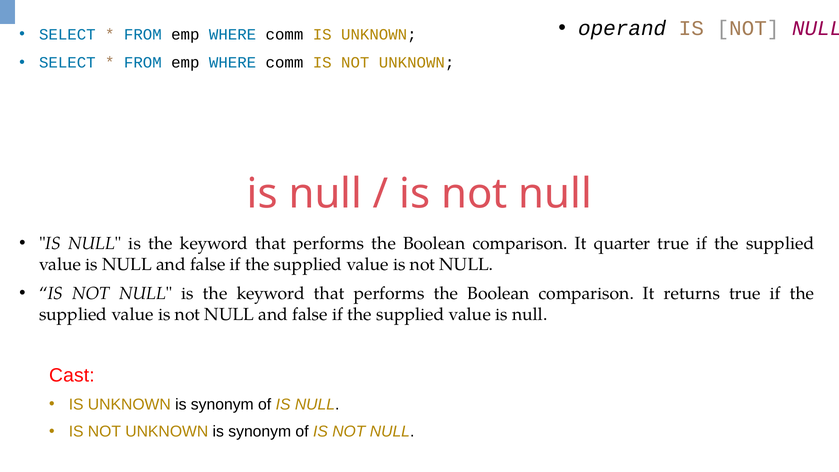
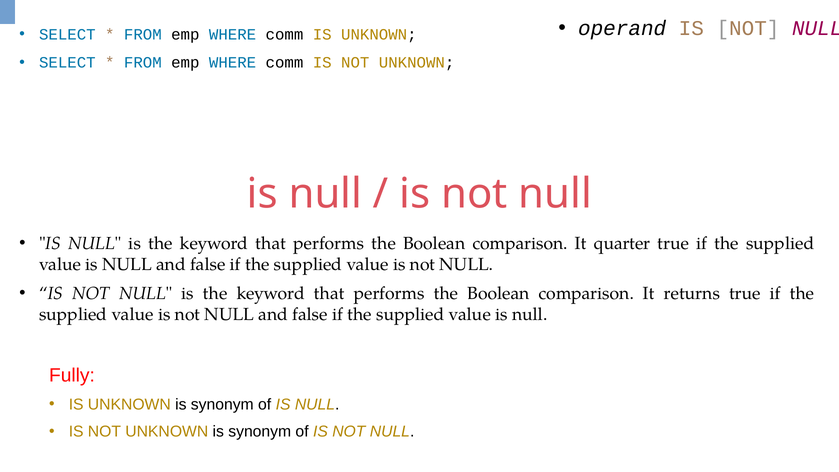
Cast: Cast -> Fully (72, 375)
